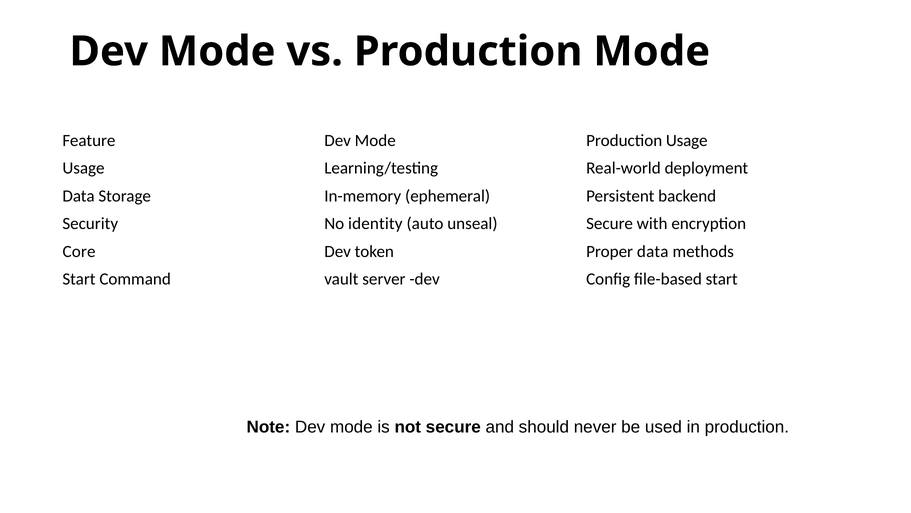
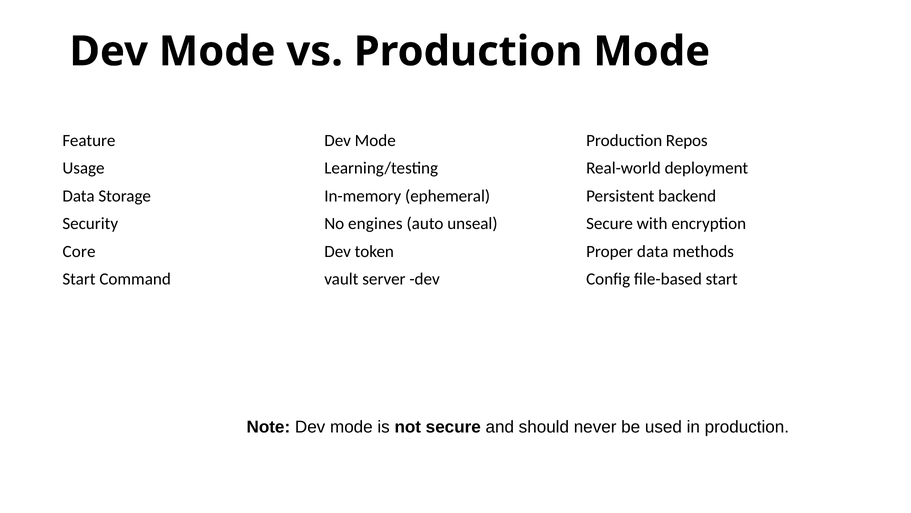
Production Usage: Usage -> Repos (687, 140)
identity: identity -> engines (375, 223)
